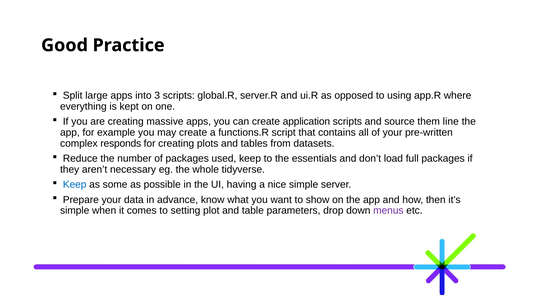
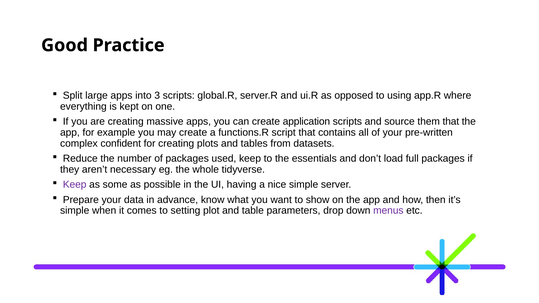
them line: line -> that (451, 122)
responds: responds -> confident (121, 144)
Keep colour: blue -> purple (75, 185)
